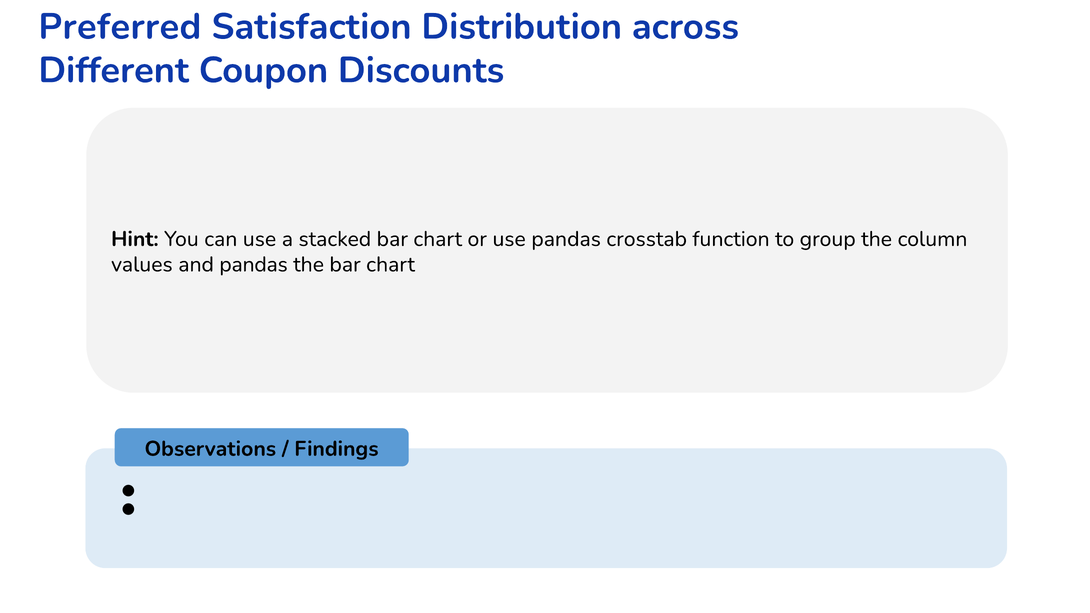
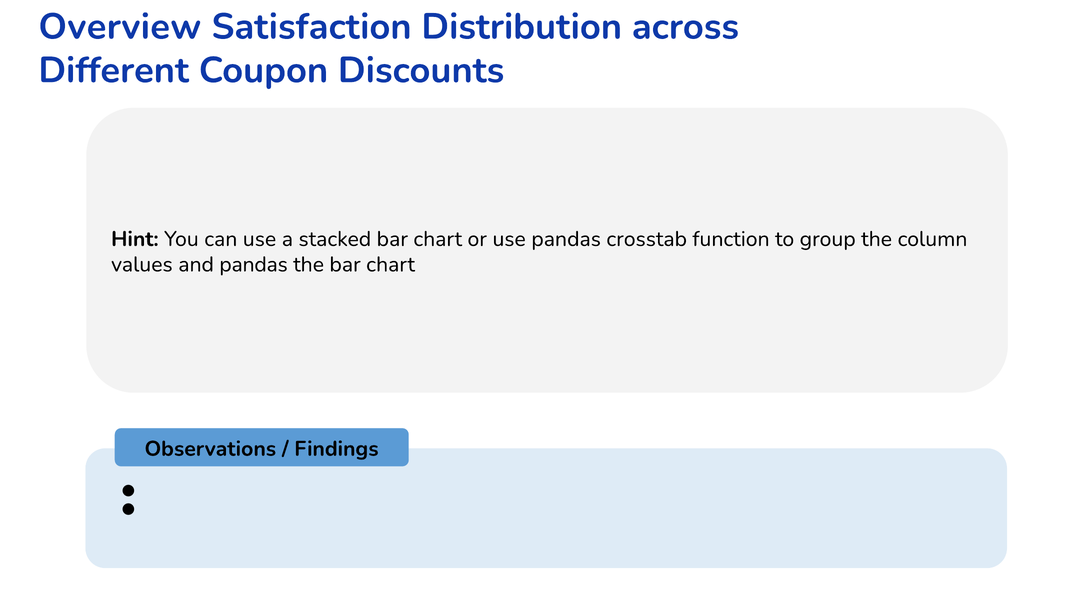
Preferred: Preferred -> Overview (120, 27)
